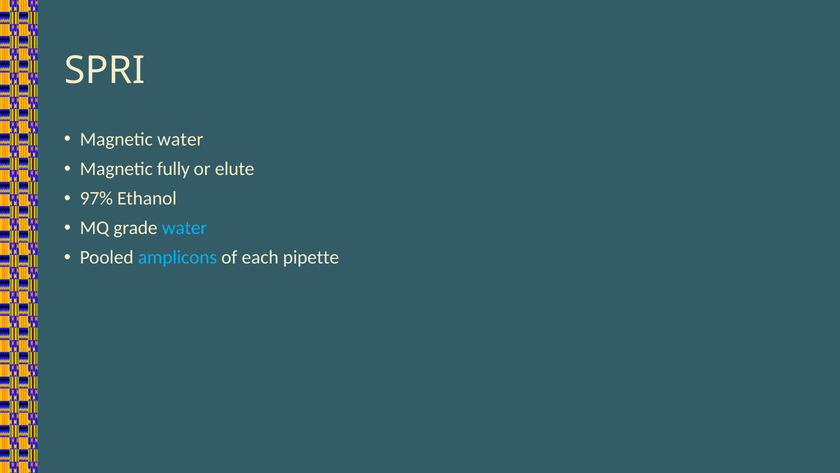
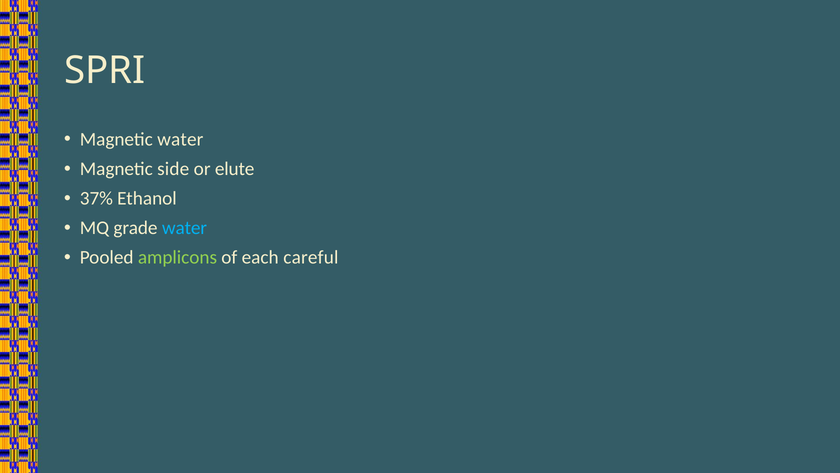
fully: fully -> side (173, 169)
97%: 97% -> 37% (96, 198)
amplicons colour: light blue -> light green (177, 257)
pipette: pipette -> careful (311, 257)
